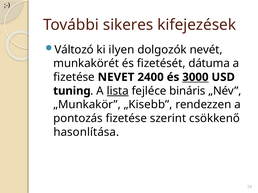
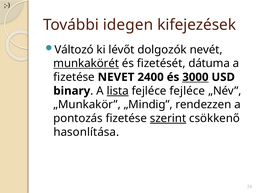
sikeres: sikeres -> idegen (128, 25)
ilyen: ilyen -> lévőt (122, 50)
munkakörét underline: none -> present (86, 64)
tuning: tuning -> binary (72, 91)
fejléce bináris: bináris -> fejléce (187, 91)
„Kisebb: „Kisebb -> „Mindig (148, 105)
szerint underline: none -> present (168, 119)
